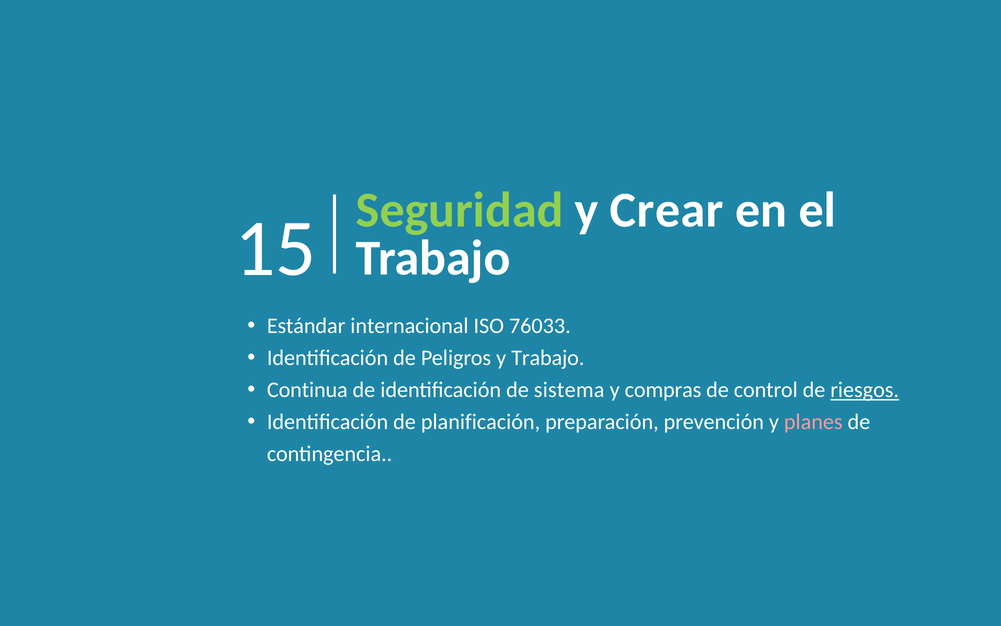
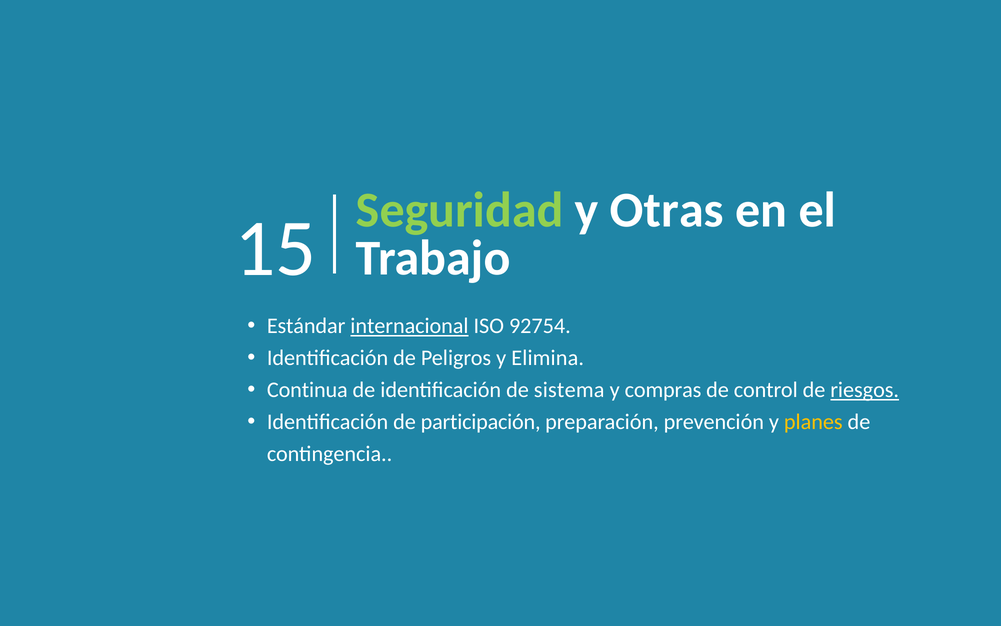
Crear: Crear -> Otras (667, 210)
internacional underline: none -> present (409, 326)
76033: 76033 -> 92754 (540, 326)
y Trabajo: Trabajo -> Elimina (548, 358)
planificación: planificación -> participación (481, 422)
planes colour: pink -> yellow (813, 422)
